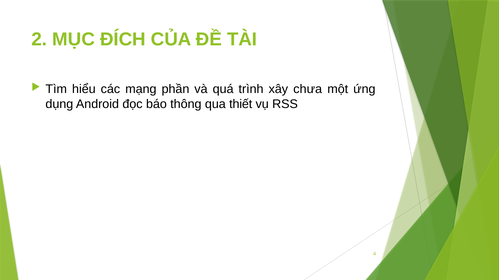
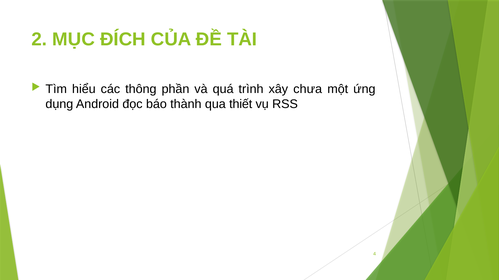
mạng: mạng -> thông (141, 89)
thông: thông -> thành (186, 104)
